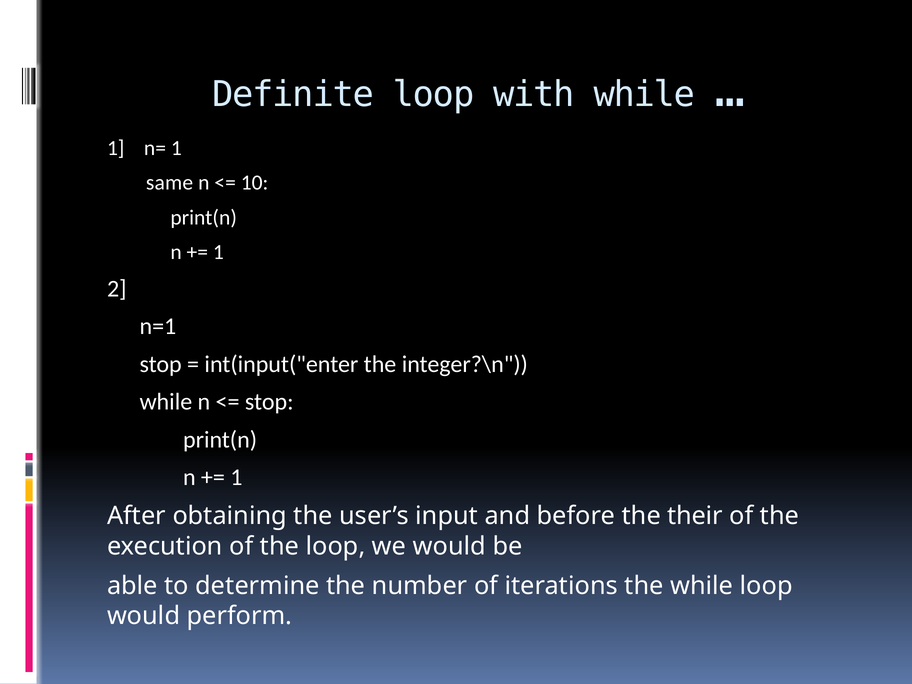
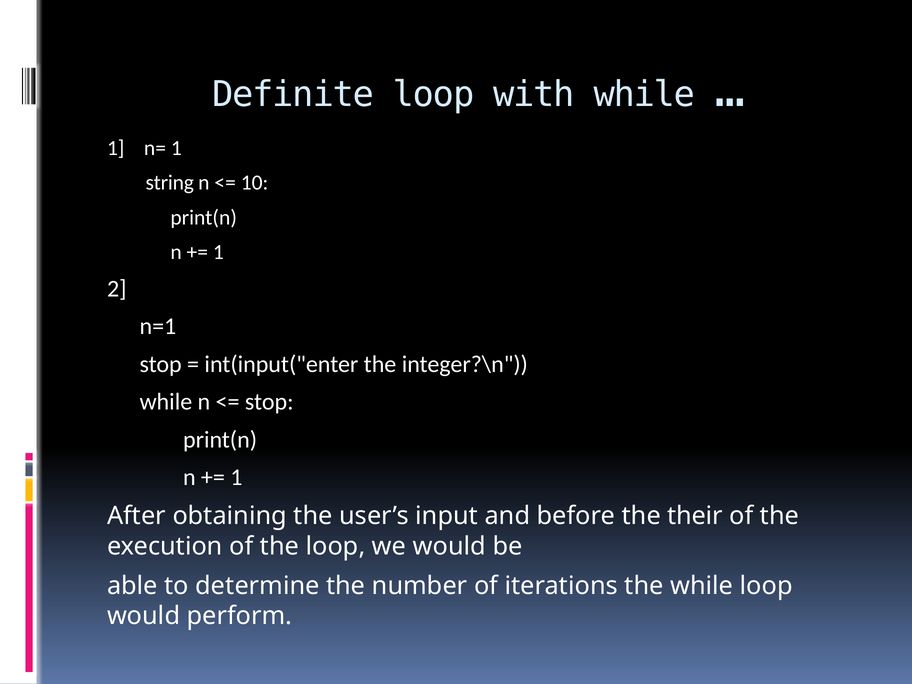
same: same -> string (170, 183)
